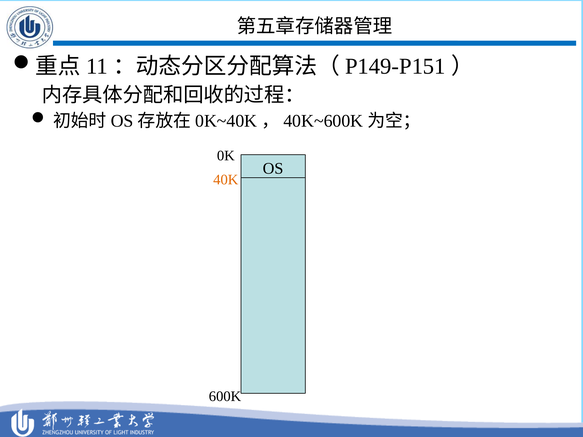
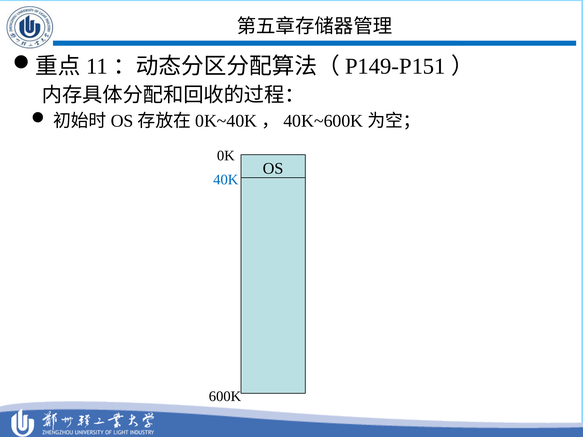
40K colour: orange -> blue (226, 180)
